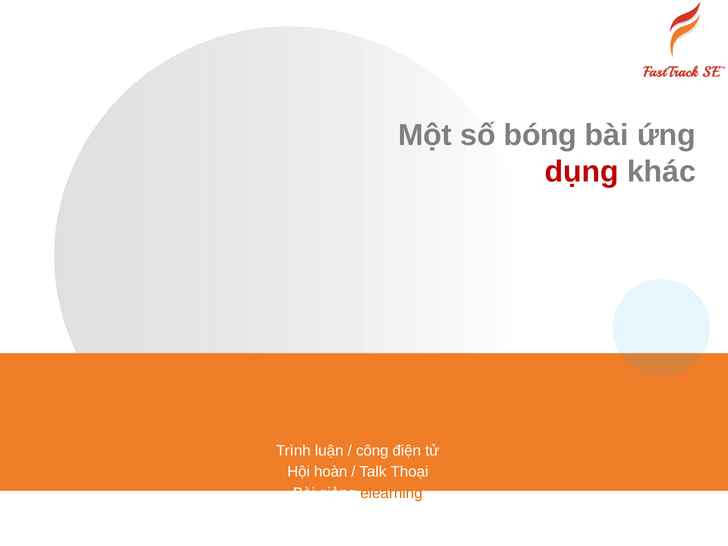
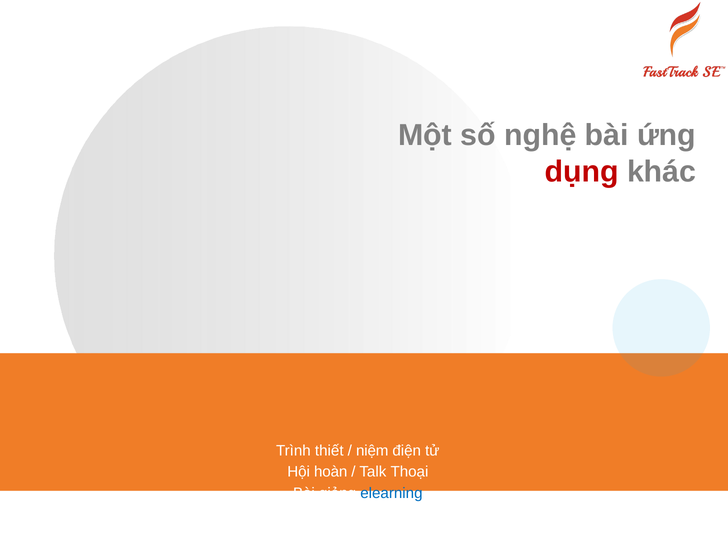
bóng: bóng -> nghệ (540, 135)
luận: luận -> thiết (329, 451)
công: công -> niệm (372, 451)
elearning colour: orange -> blue (391, 493)
